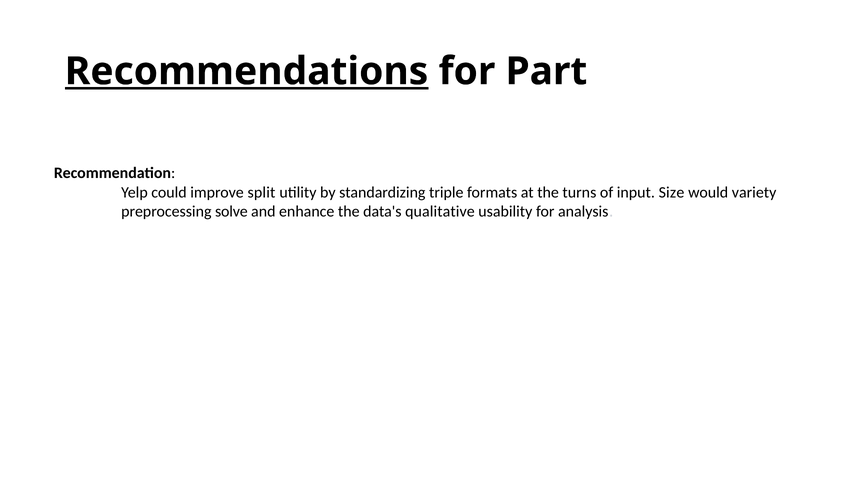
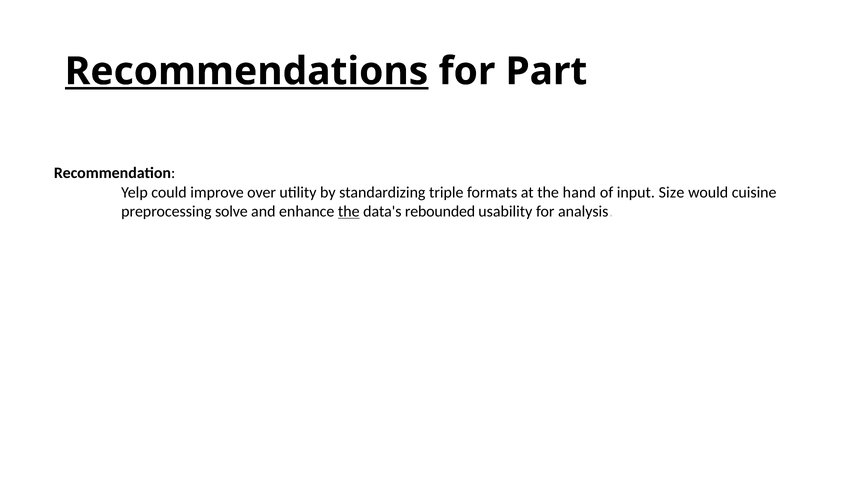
split: split -> over (262, 192)
turns: turns -> hand (579, 192)
variety: variety -> cuisine (754, 192)
the underline: none -> present (349, 211)
qualitative: qualitative -> rebounded (440, 211)
